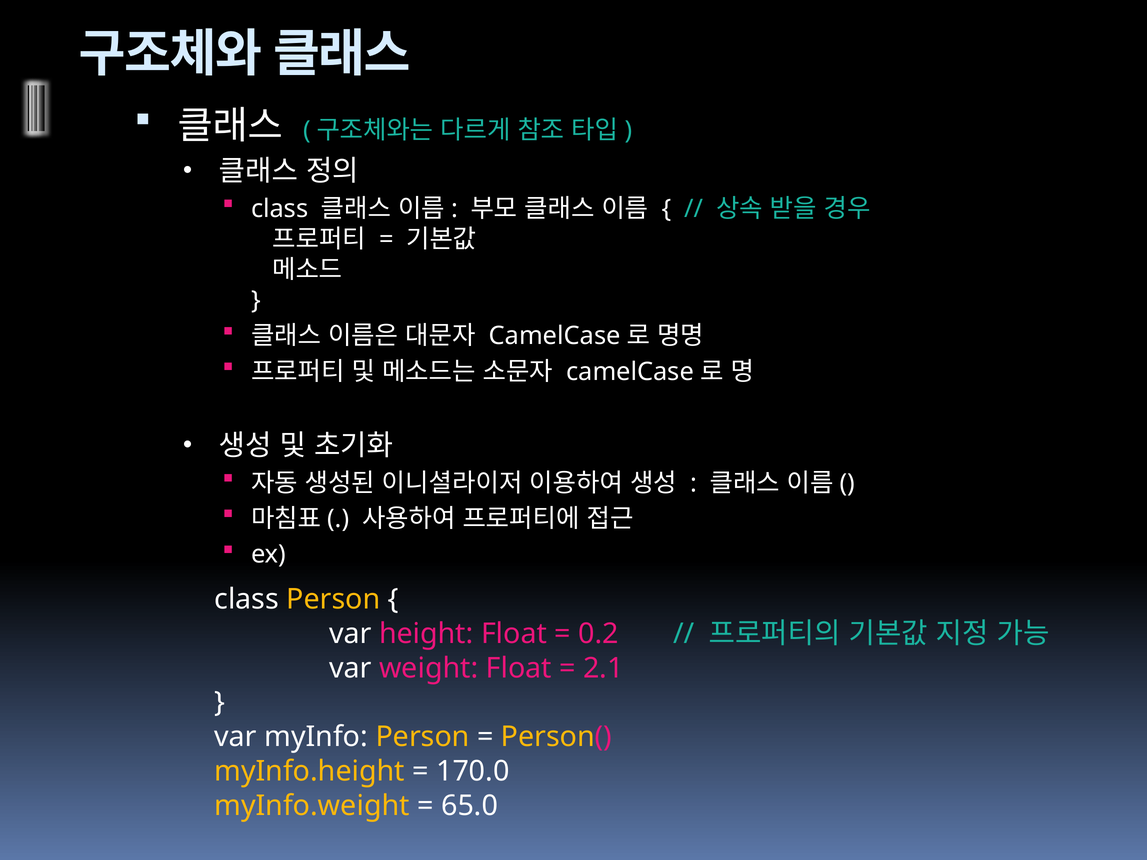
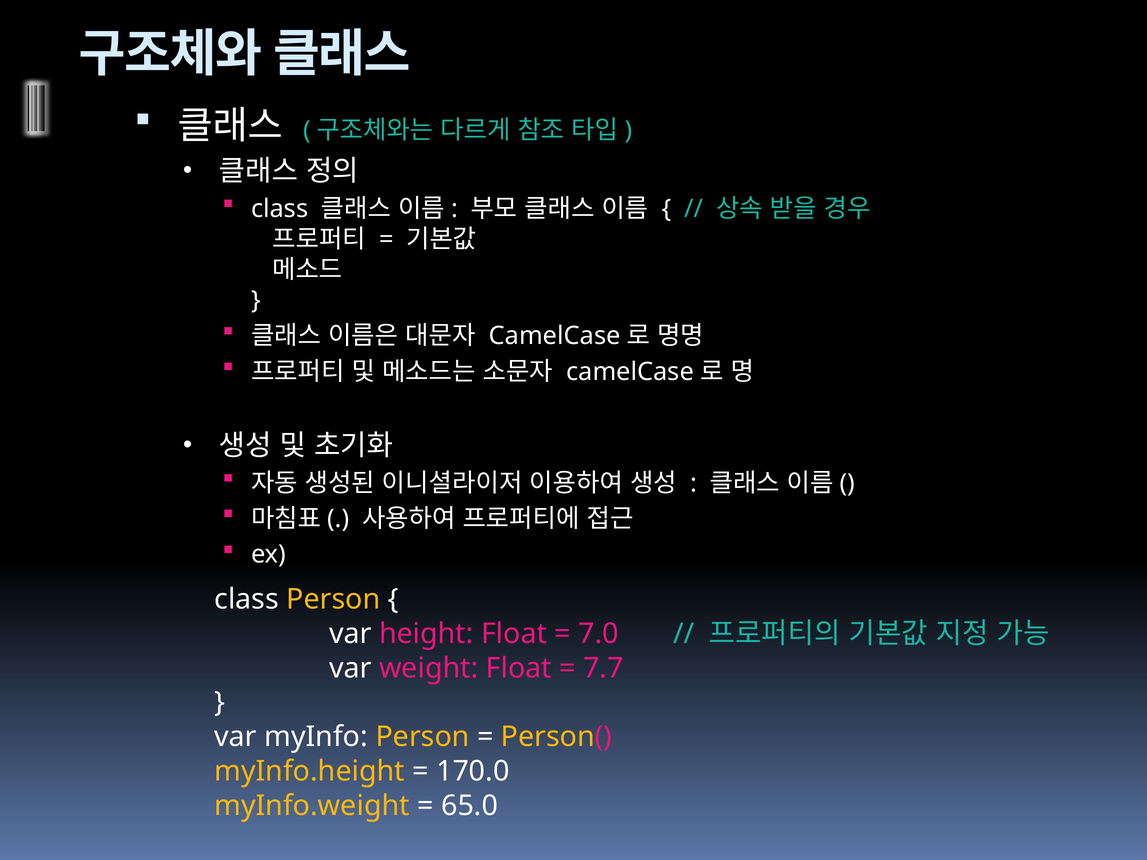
0.2: 0.2 -> 7.0 (599, 634)
2.1: 2.1 -> 7.7 (603, 668)
